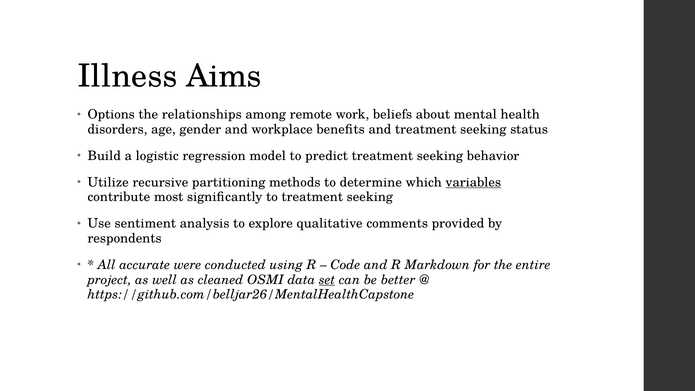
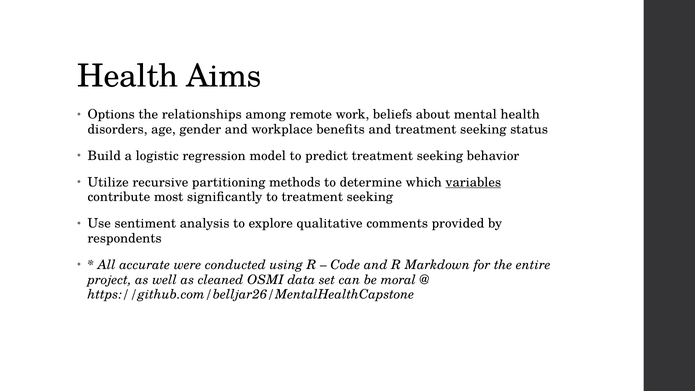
Illness: Illness -> Health (128, 76)
set underline: present -> none (327, 280)
better: better -> moral (398, 280)
